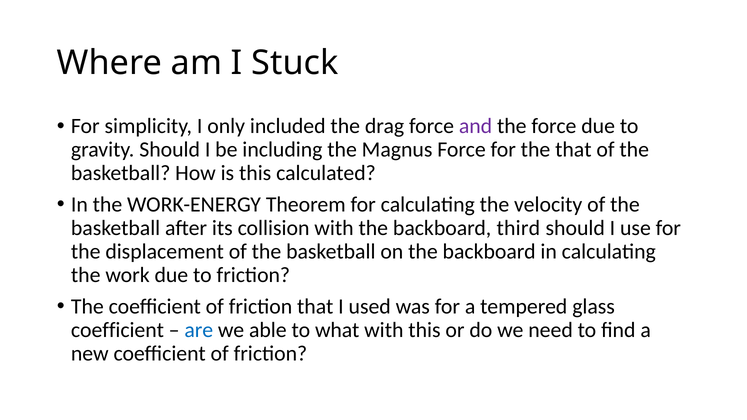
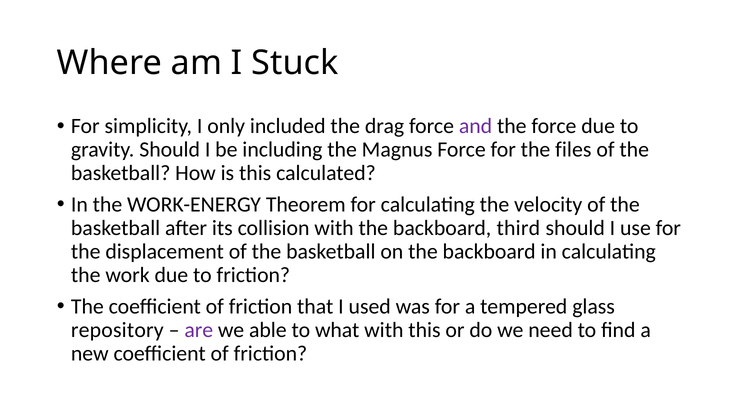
the that: that -> files (573, 150)
coefficient: coefficient -> repository (117, 330)
are colour: blue -> purple (199, 330)
